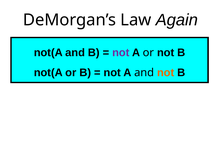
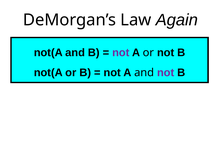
not colour: orange -> purple (166, 72)
